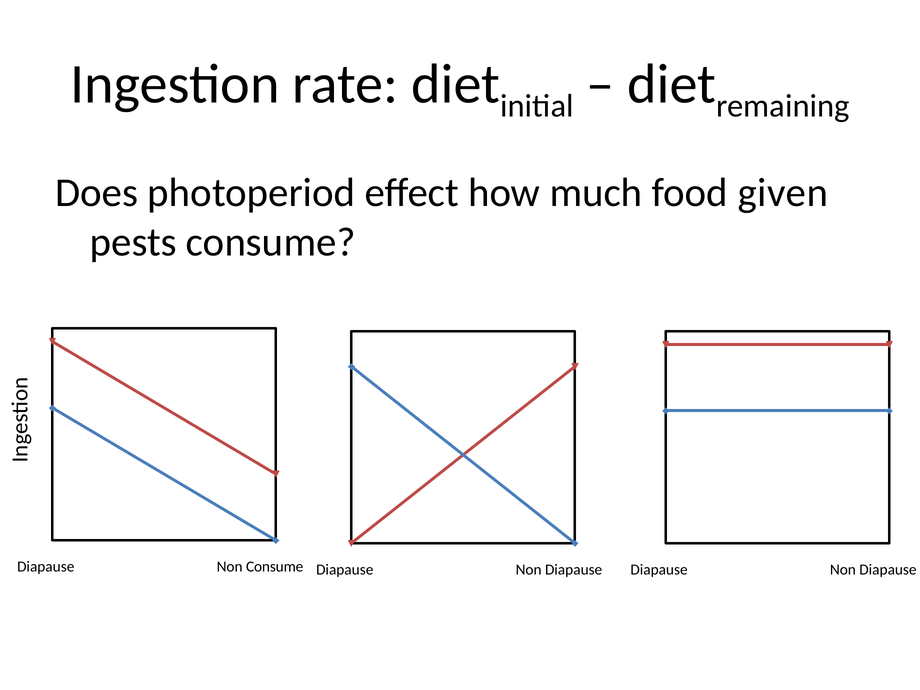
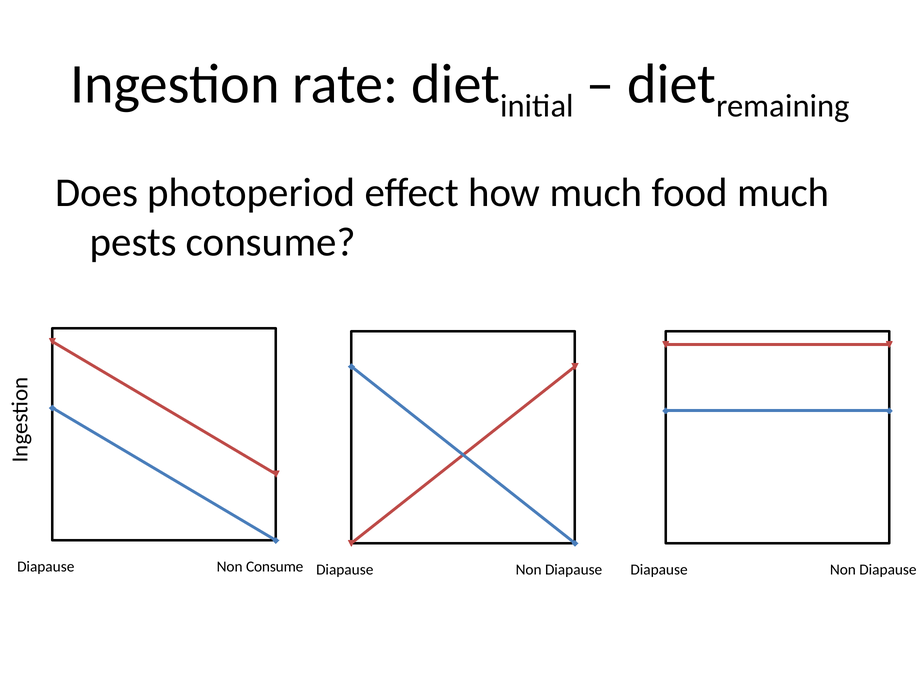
food given: given -> much (783, 193)
